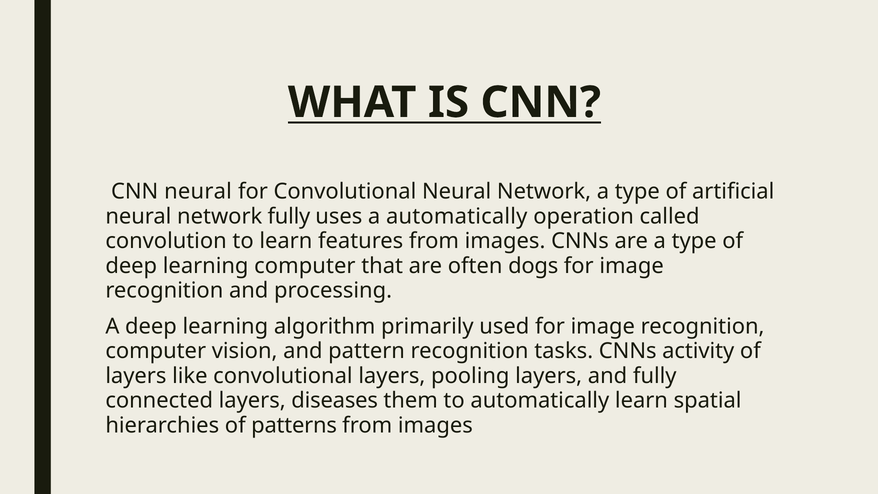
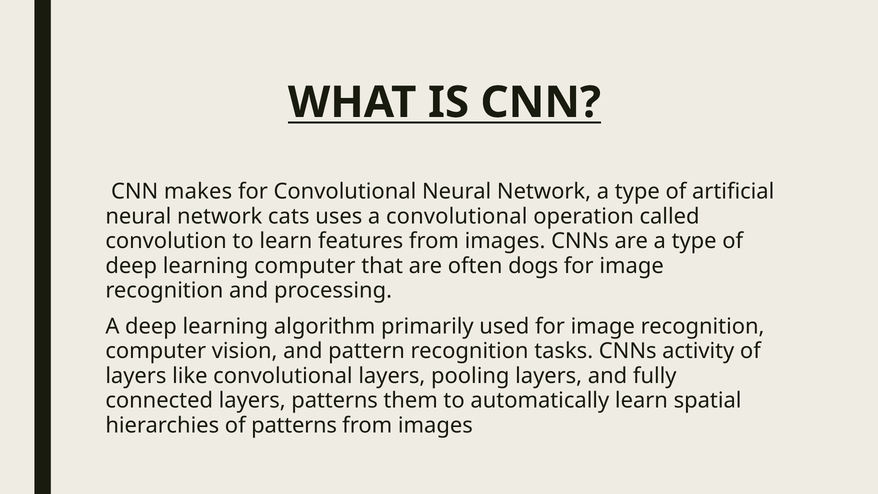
CNN neural: neural -> makes (198, 191)
network fully: fully -> cats (289, 216)
a automatically: automatically -> convolutional (457, 216)
layers diseases: diseases -> patterns (335, 401)
